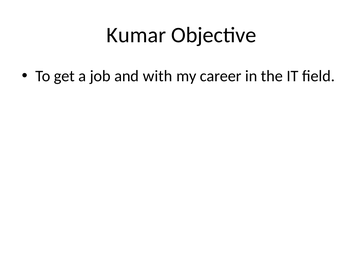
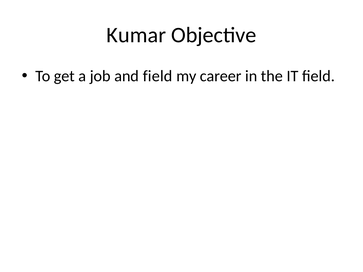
and with: with -> field (158, 76)
